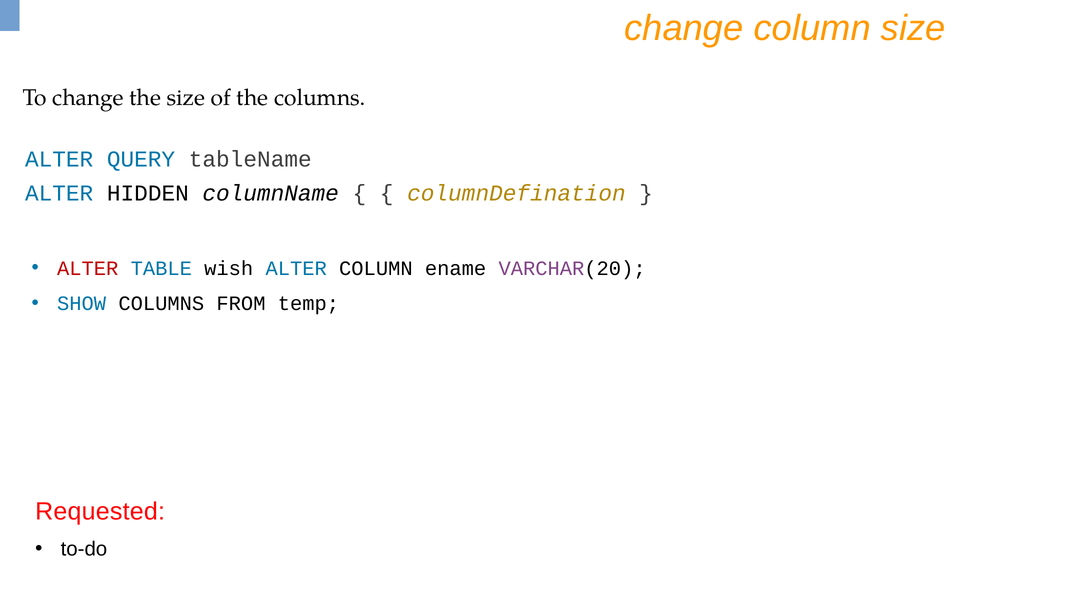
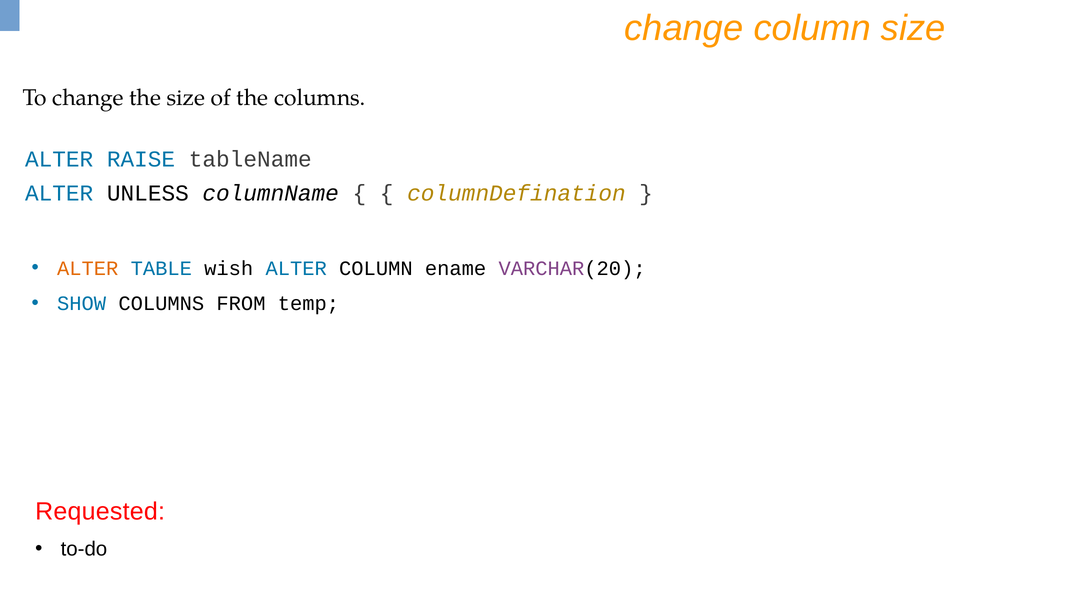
QUERY: QUERY -> RAISE (141, 159)
HIDDEN: HIDDEN -> UNLESS (148, 193)
ALTER colour: red -> orange (88, 268)
